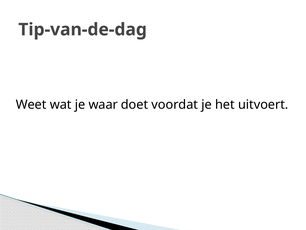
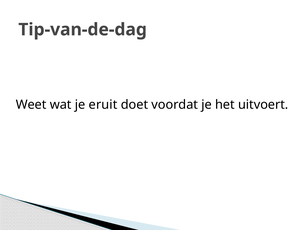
waar: waar -> eruit (103, 104)
